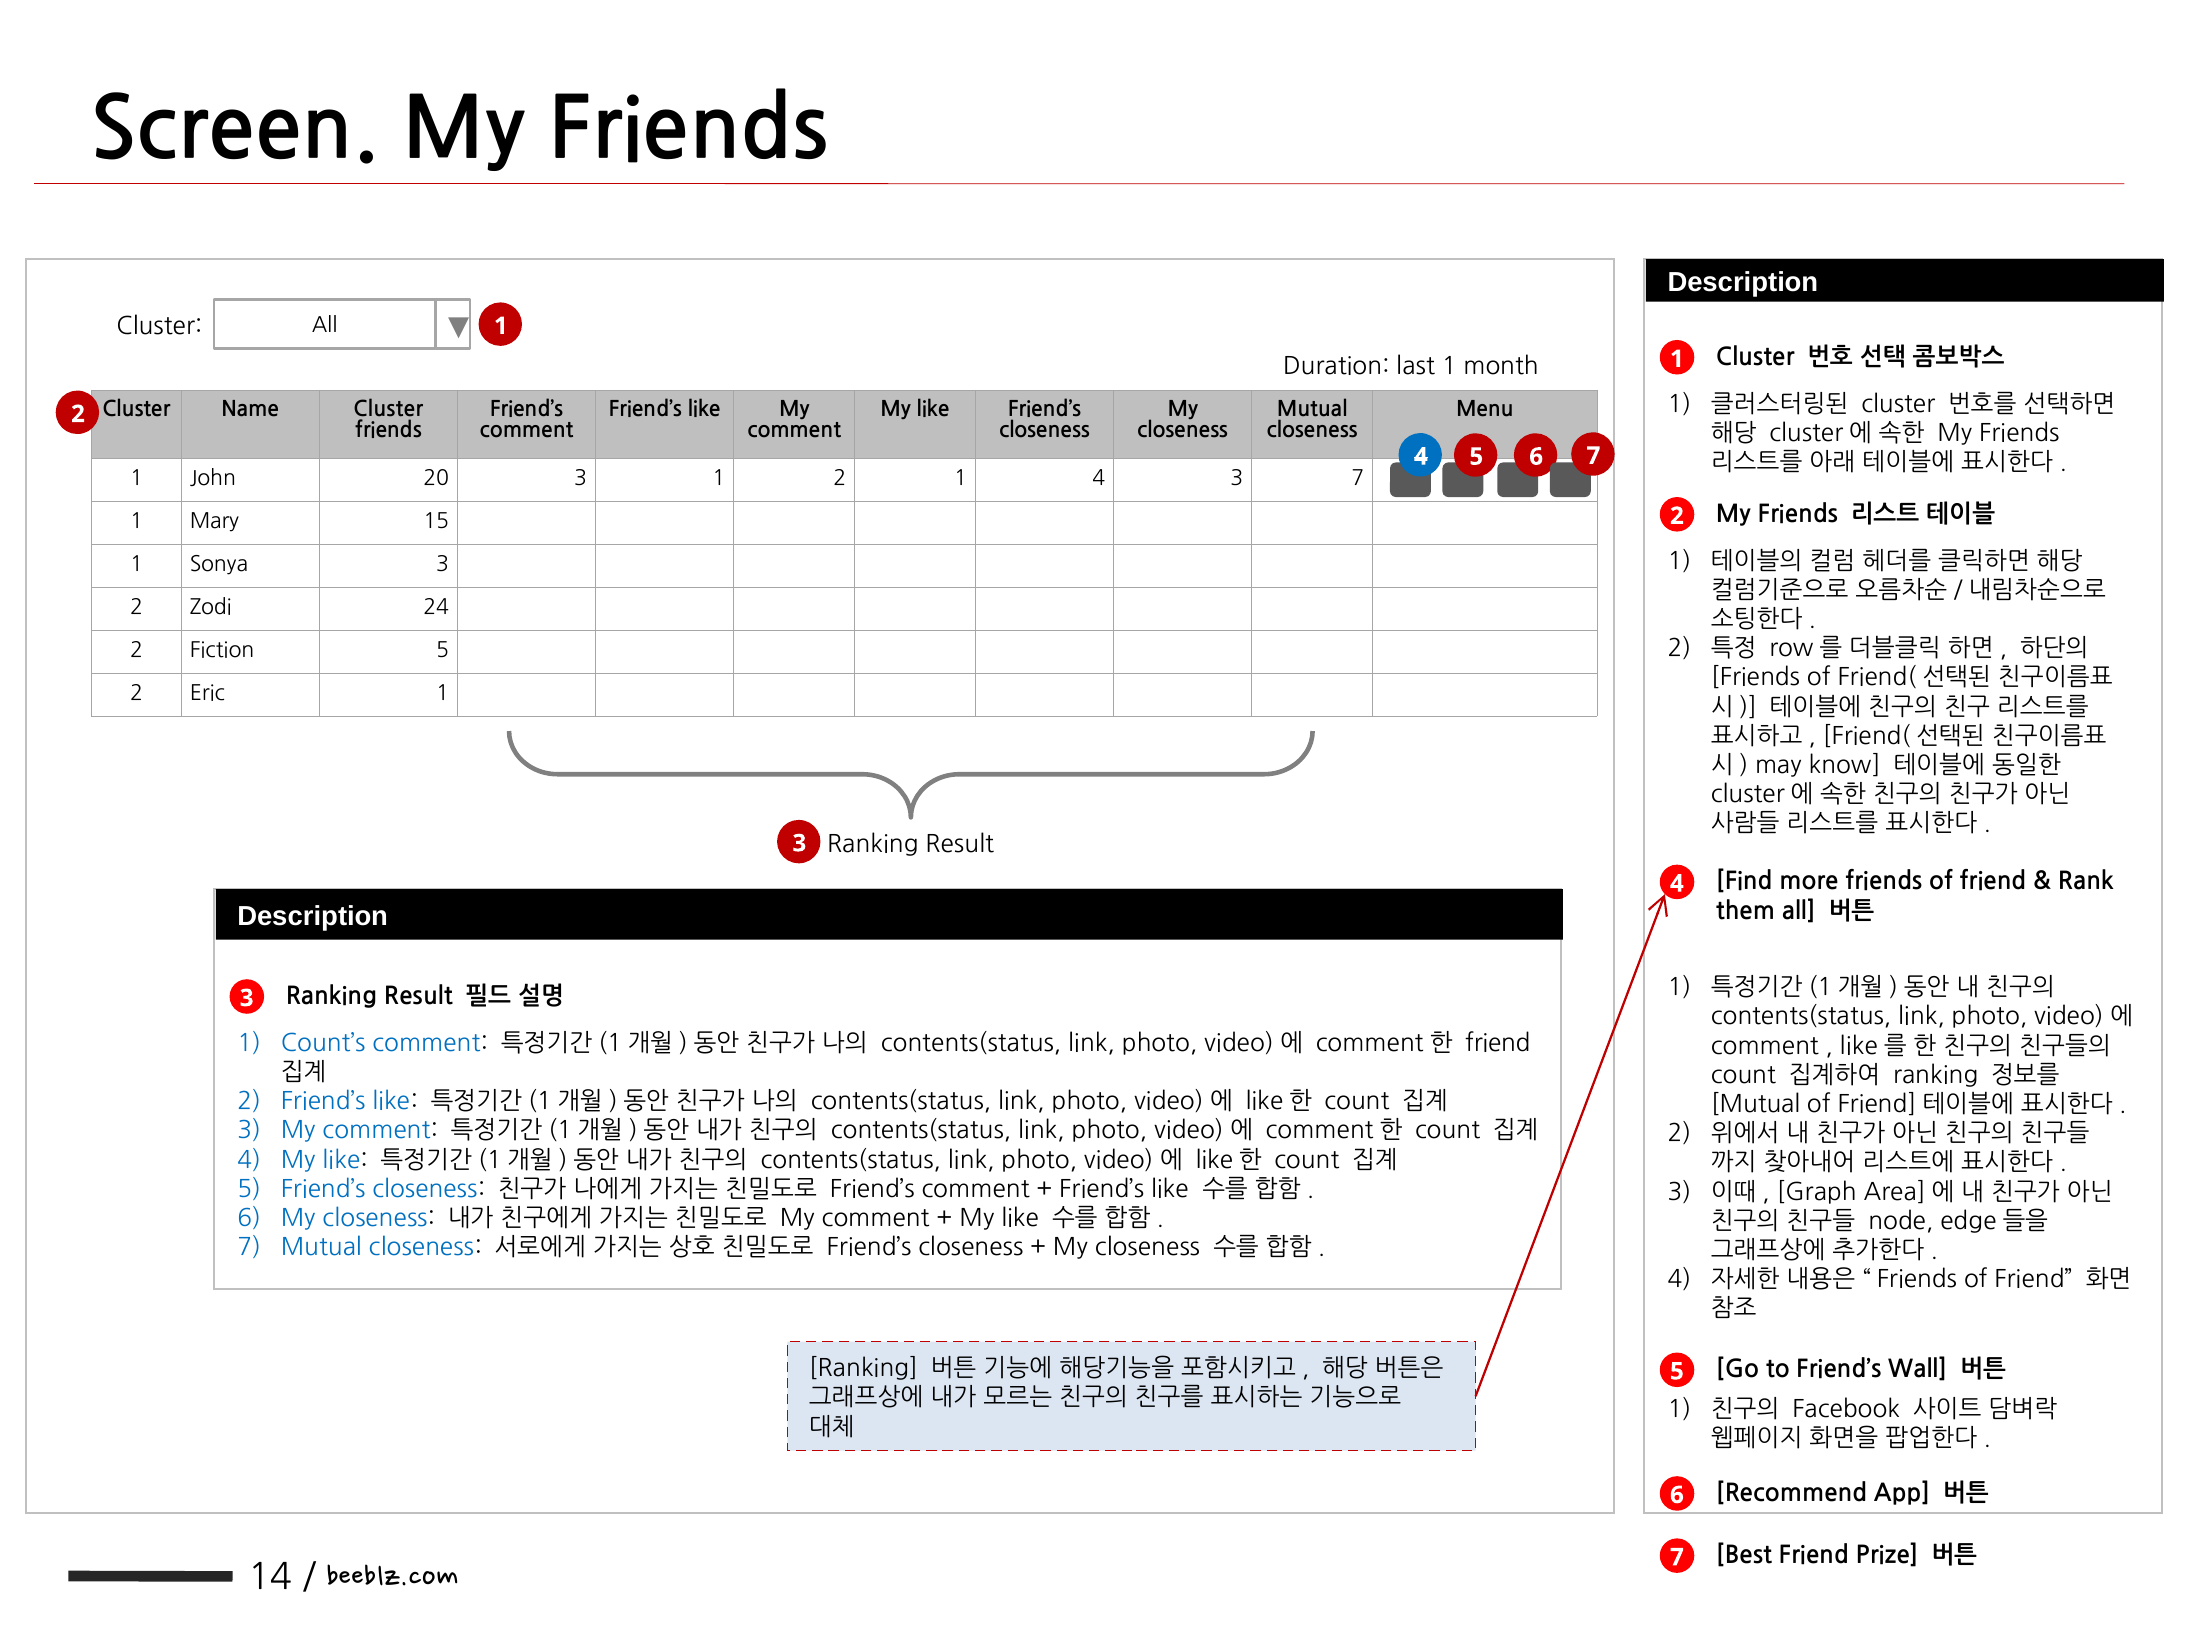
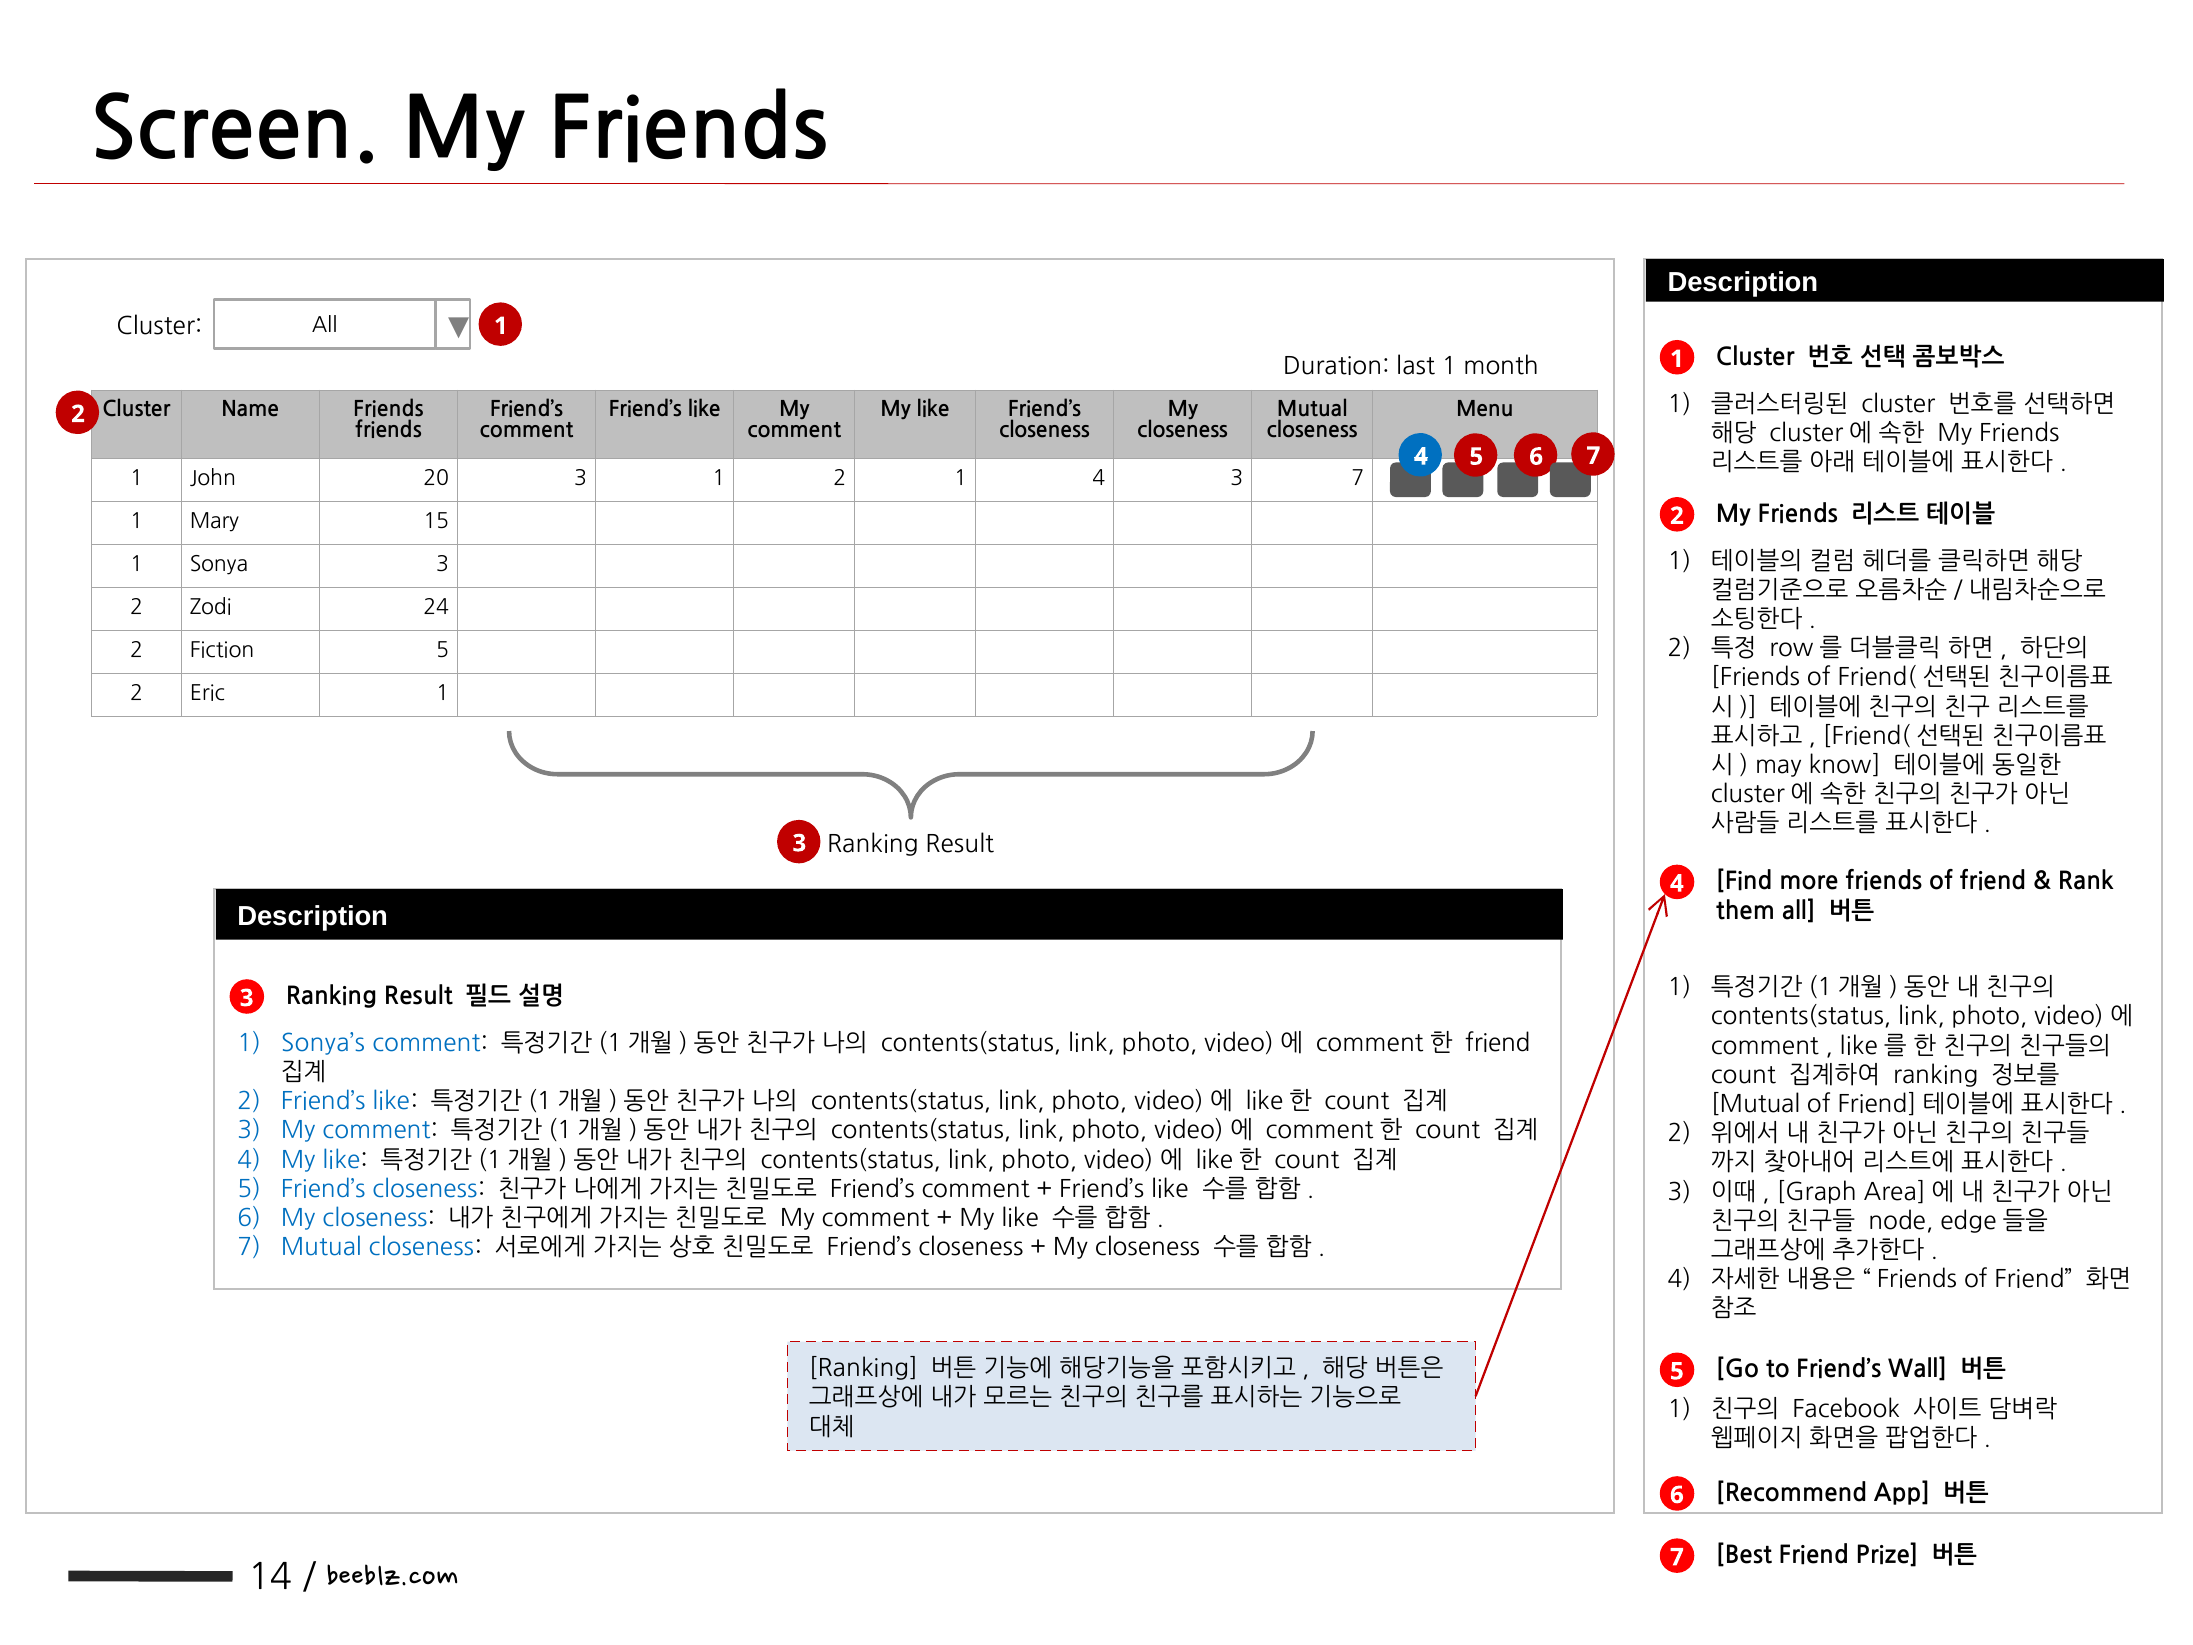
Name Cluster: Cluster -> Friends (388, 409)
Count’s: Count’s -> Sonya’s (323, 1043)
